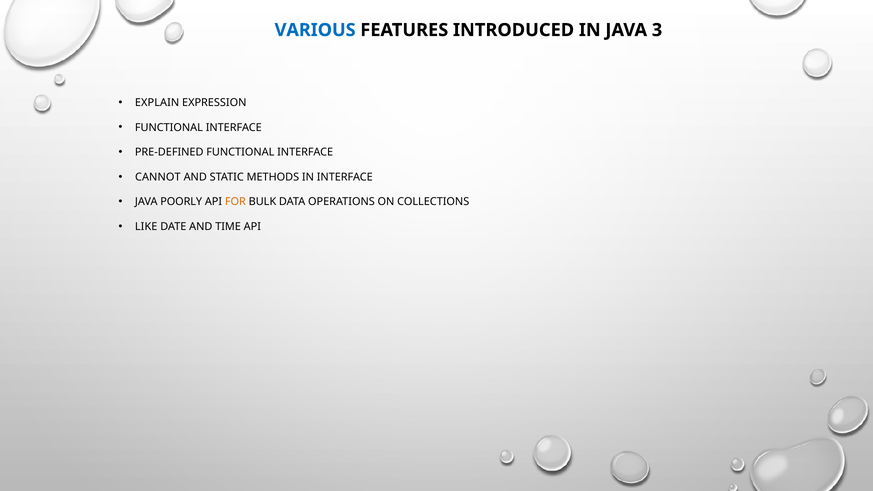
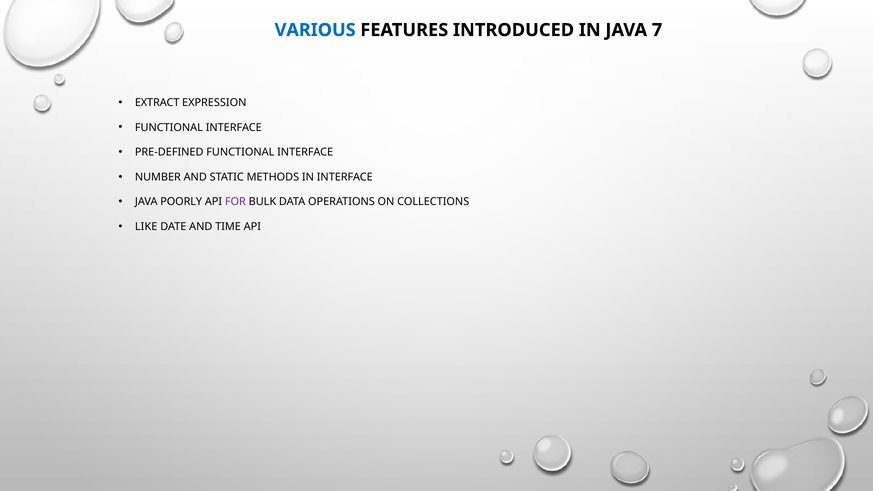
3: 3 -> 7 (657, 30)
EXPLAIN: EXPLAIN -> EXTRACT (157, 103)
CANNOT: CANNOT -> NUMBER (158, 177)
FOR colour: orange -> purple (235, 202)
